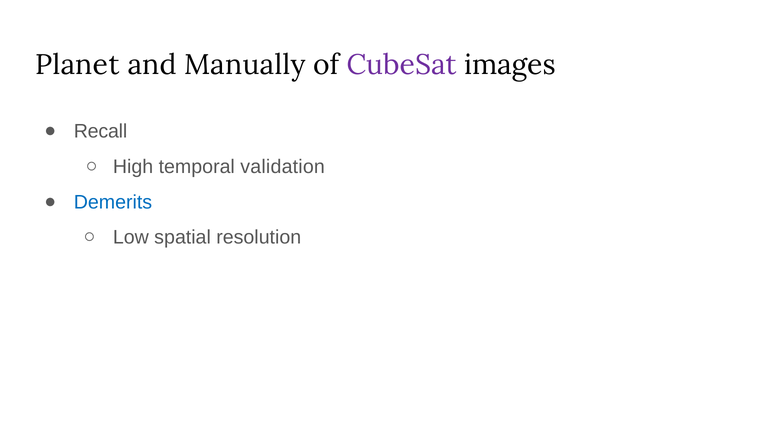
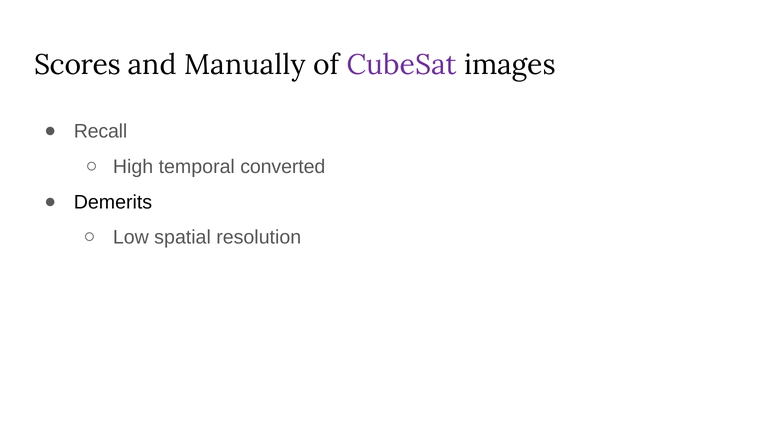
Planet: Planet -> Scores (78, 65)
validation: validation -> converted (283, 167)
Demerits colour: blue -> black (113, 202)
